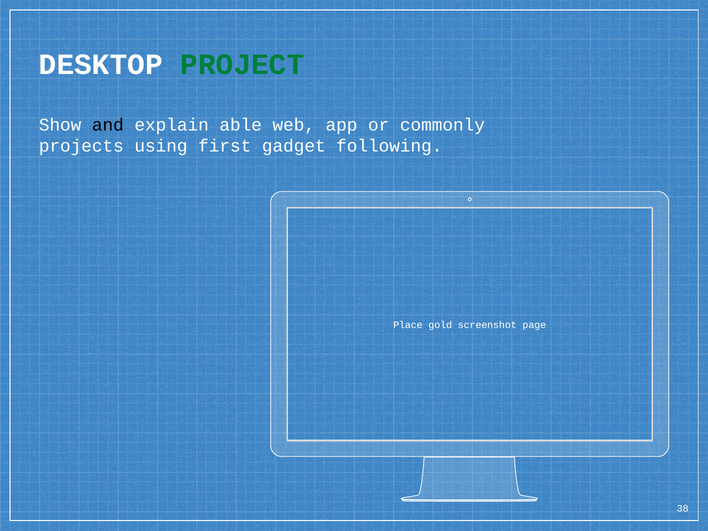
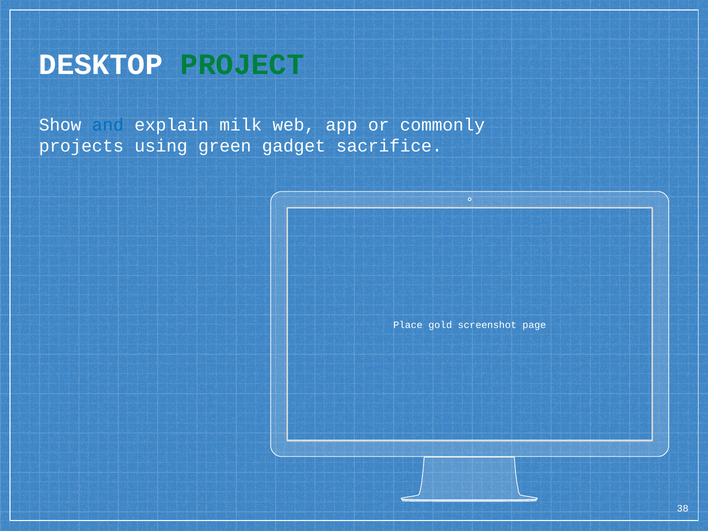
and colour: black -> blue (108, 125)
able: able -> milk (241, 125)
first: first -> green (225, 146)
following: following -> sacrifice (389, 146)
